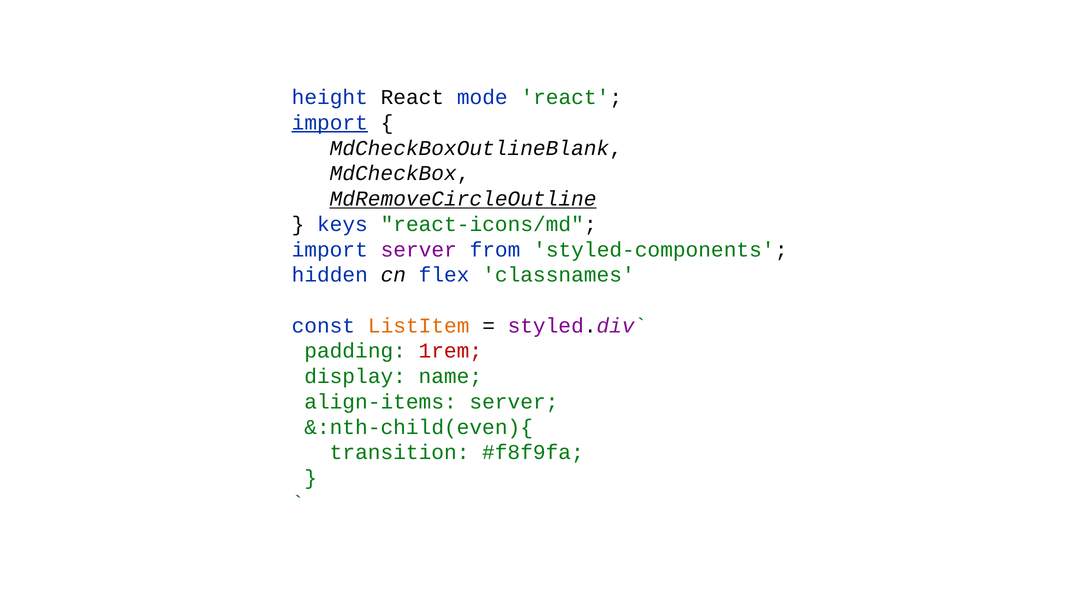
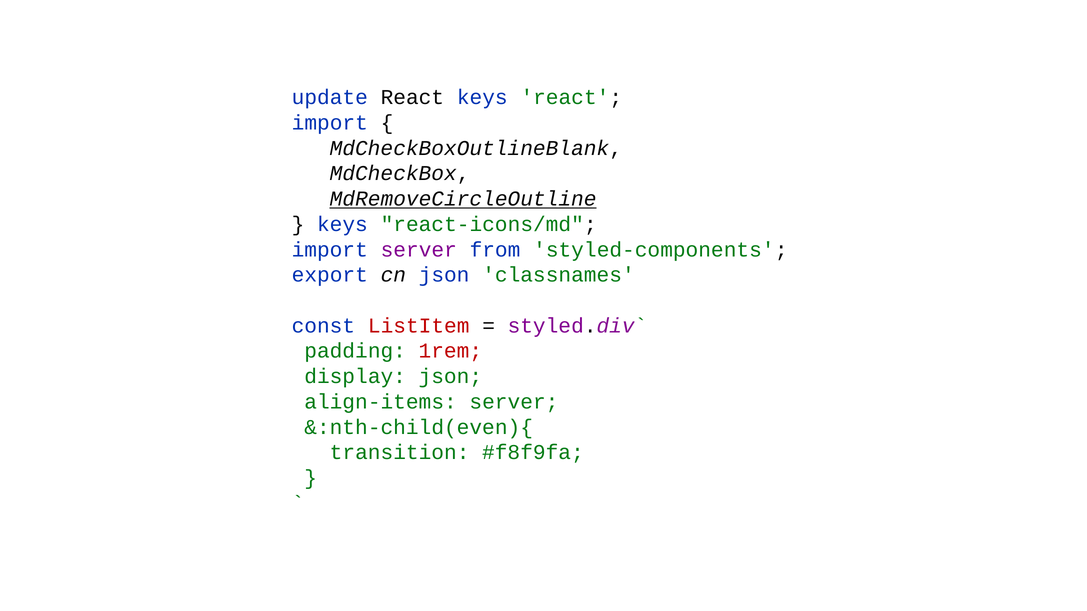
height: height -> update (330, 97)
React mode: mode -> keys (482, 97)
import underline: present -> none (330, 123)
hidden: hidden -> export (330, 275)
cn flex: flex -> json (444, 275)
ListItem colour: orange -> red (419, 326)
display name: name -> json (450, 377)
